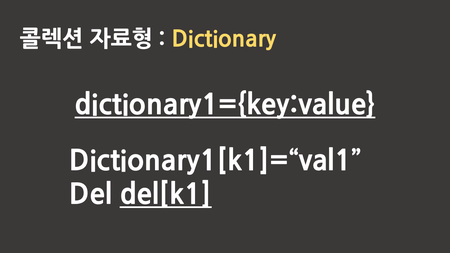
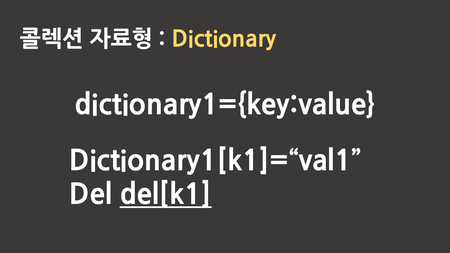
dictionary1={key:value underline: present -> none (225, 105)
